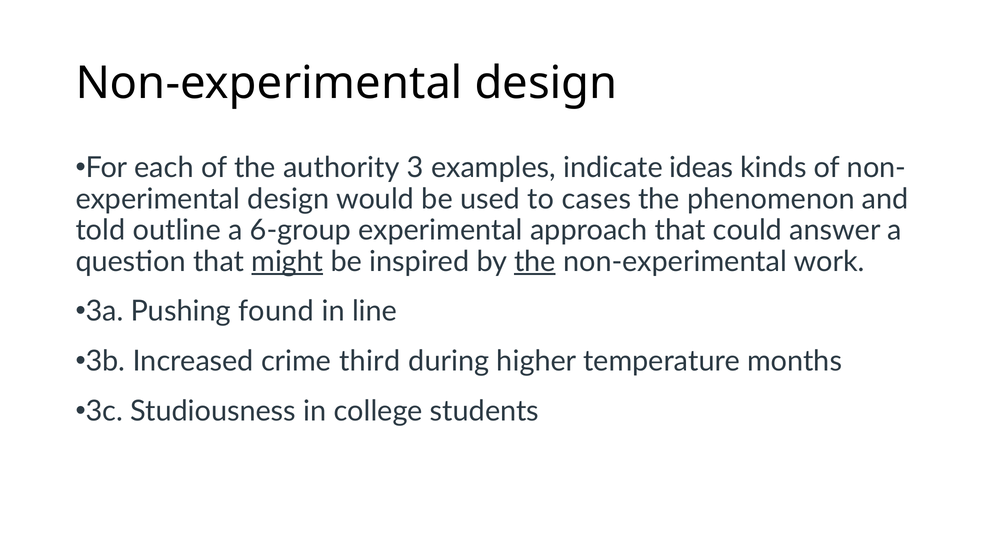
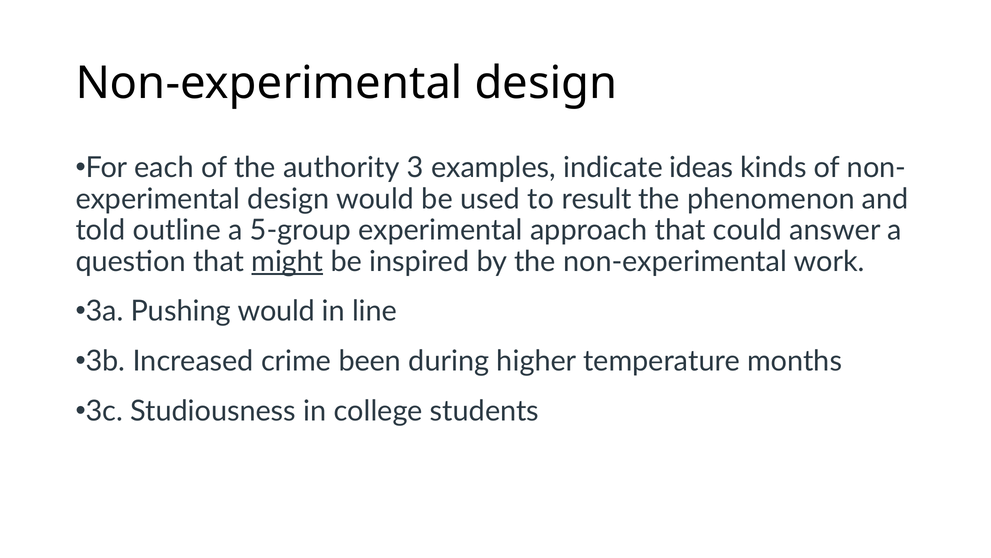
cases: cases -> result (597, 199)
6-group: 6-group -> 5-group (300, 230)
the underline: present -> none (535, 261)
Pushing found: found -> would (276, 311)
third: third -> been (370, 361)
